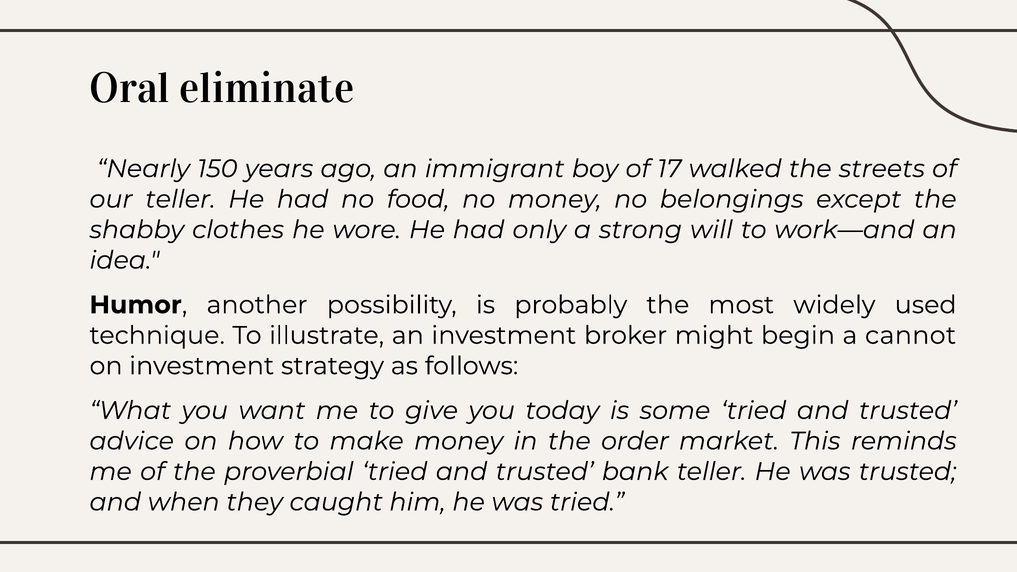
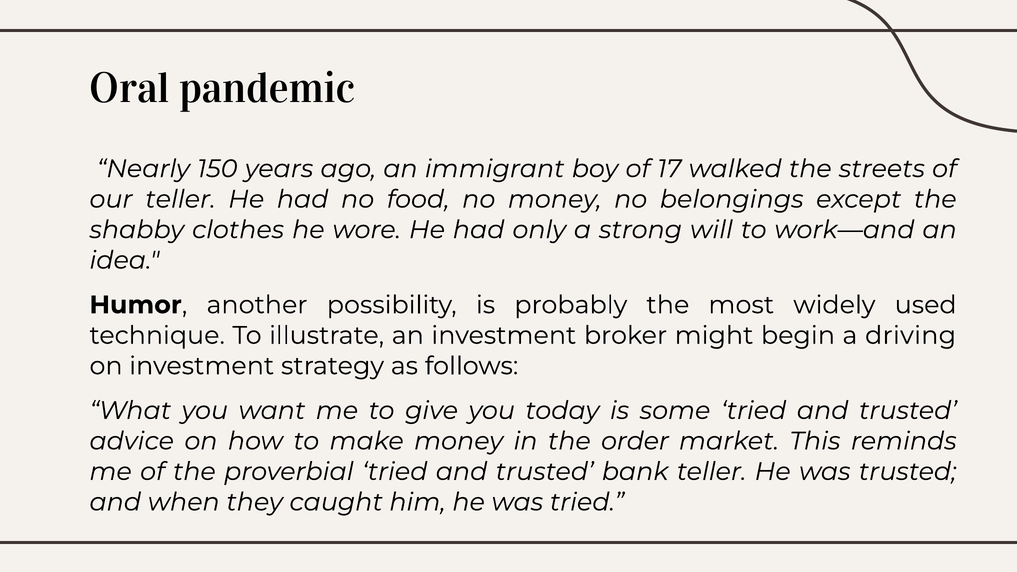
eliminate: eliminate -> pandemic (267, 88)
cannot: cannot -> driving (911, 335)
